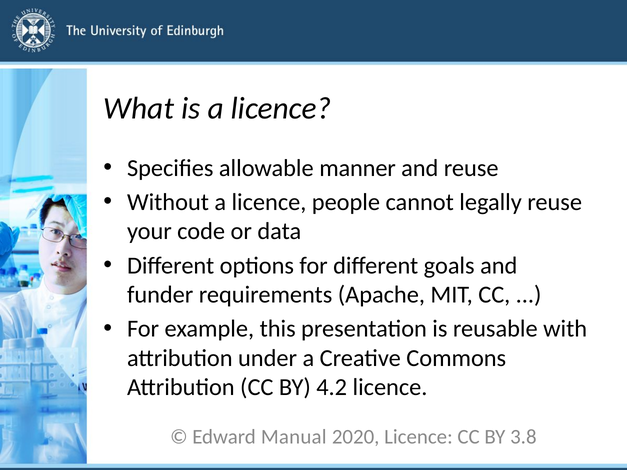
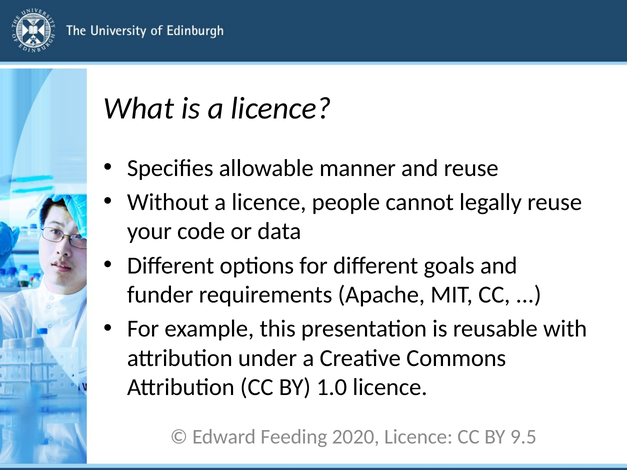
4.2: 4.2 -> 1.0 (332, 388)
Manual: Manual -> Feeding (294, 437)
3.8: 3.8 -> 9.5 (523, 437)
